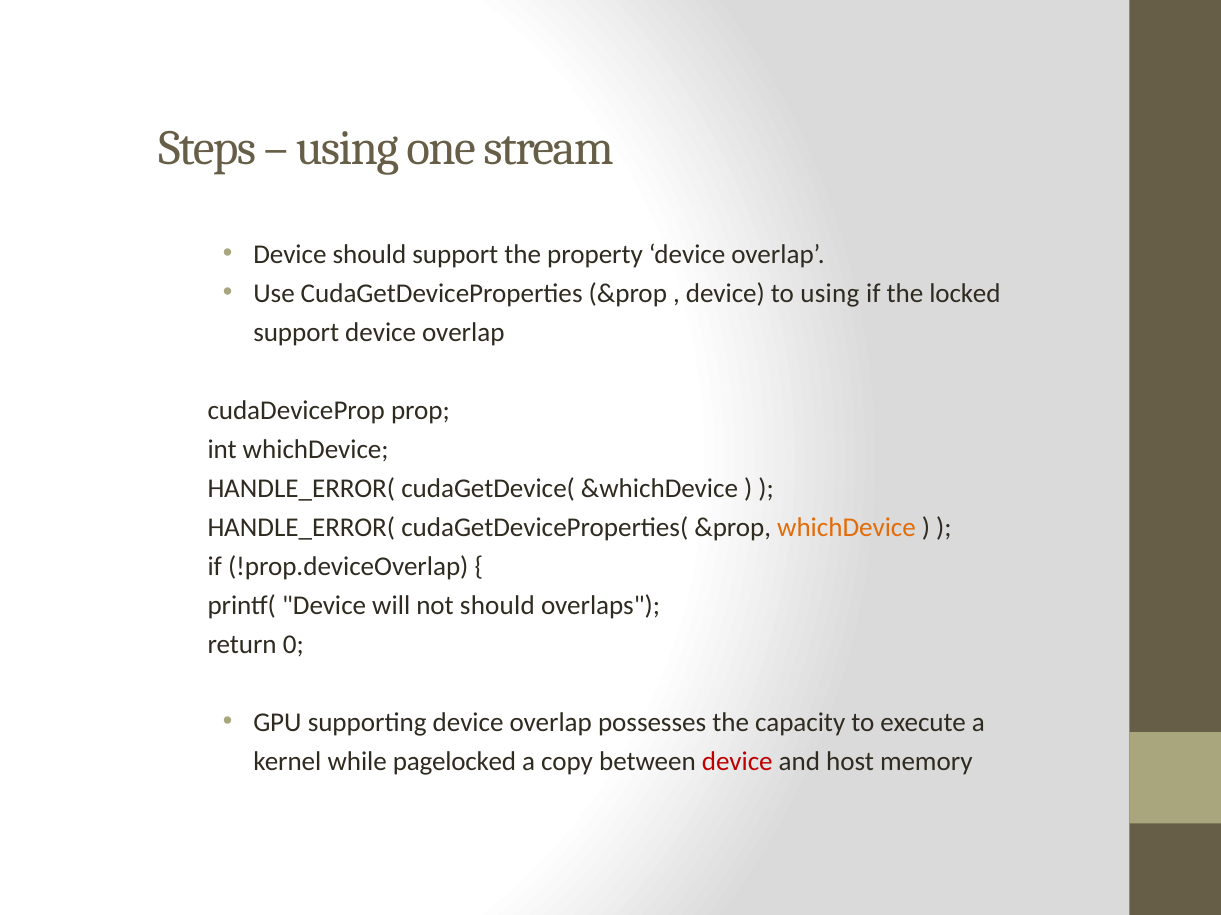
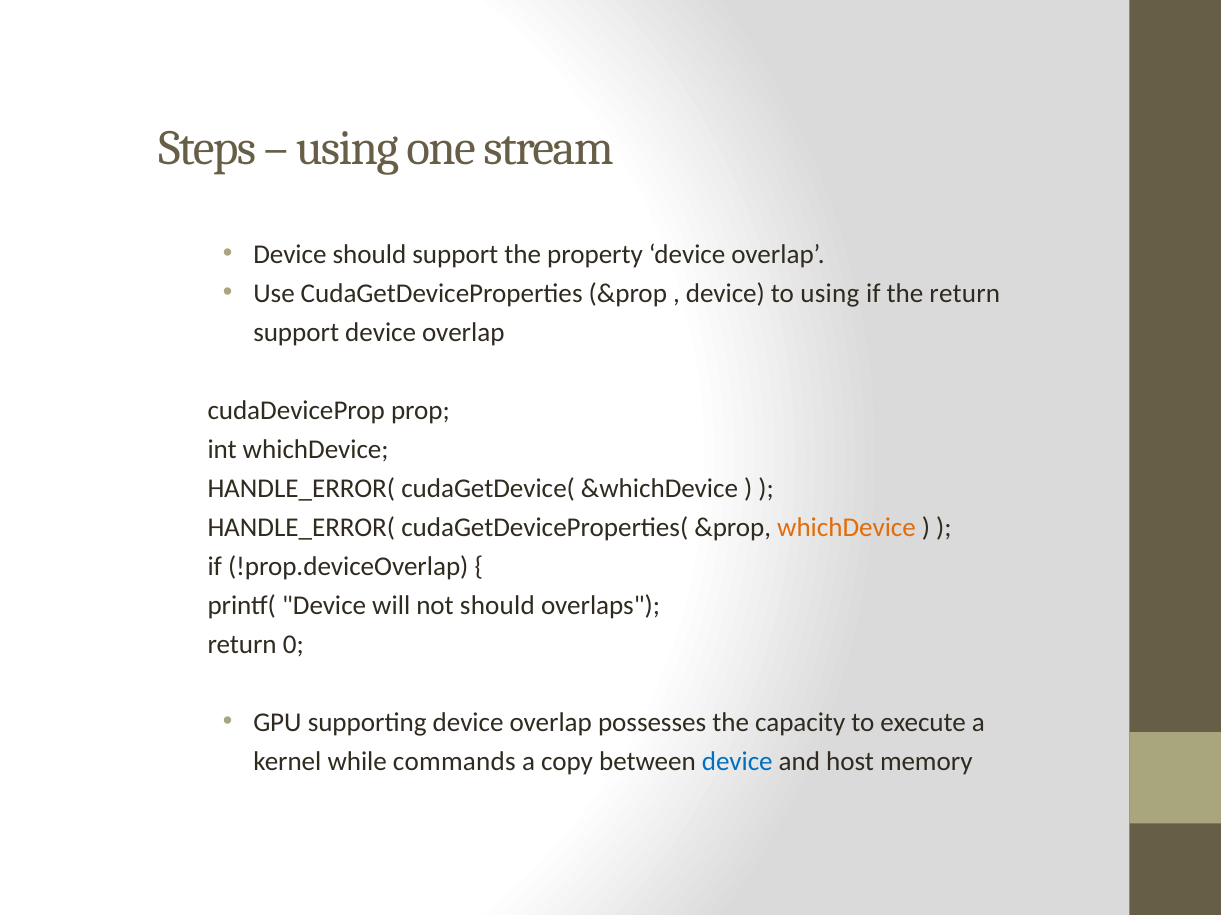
the locked: locked -> return (965, 294)
pagelocked: pagelocked -> commands (454, 762)
device colour: red -> blue (737, 762)
